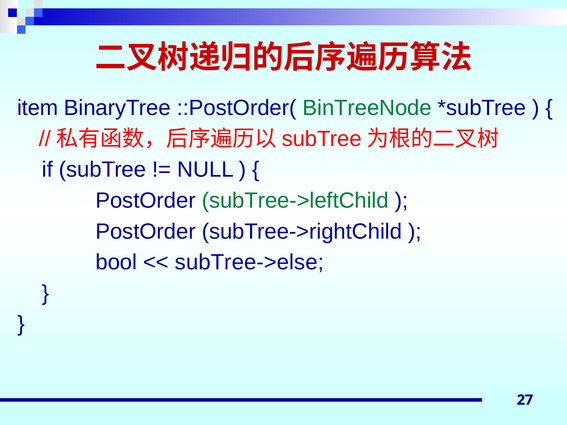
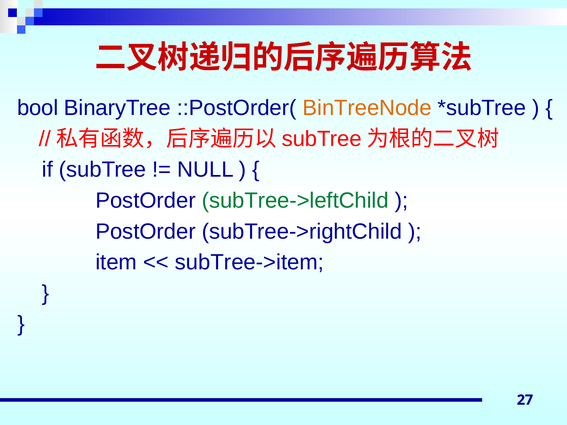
item: item -> bool (38, 108)
BinTreeNode colour: green -> orange (367, 108)
bool: bool -> item (116, 262)
subTree->else: subTree->else -> subTree->item (249, 262)
